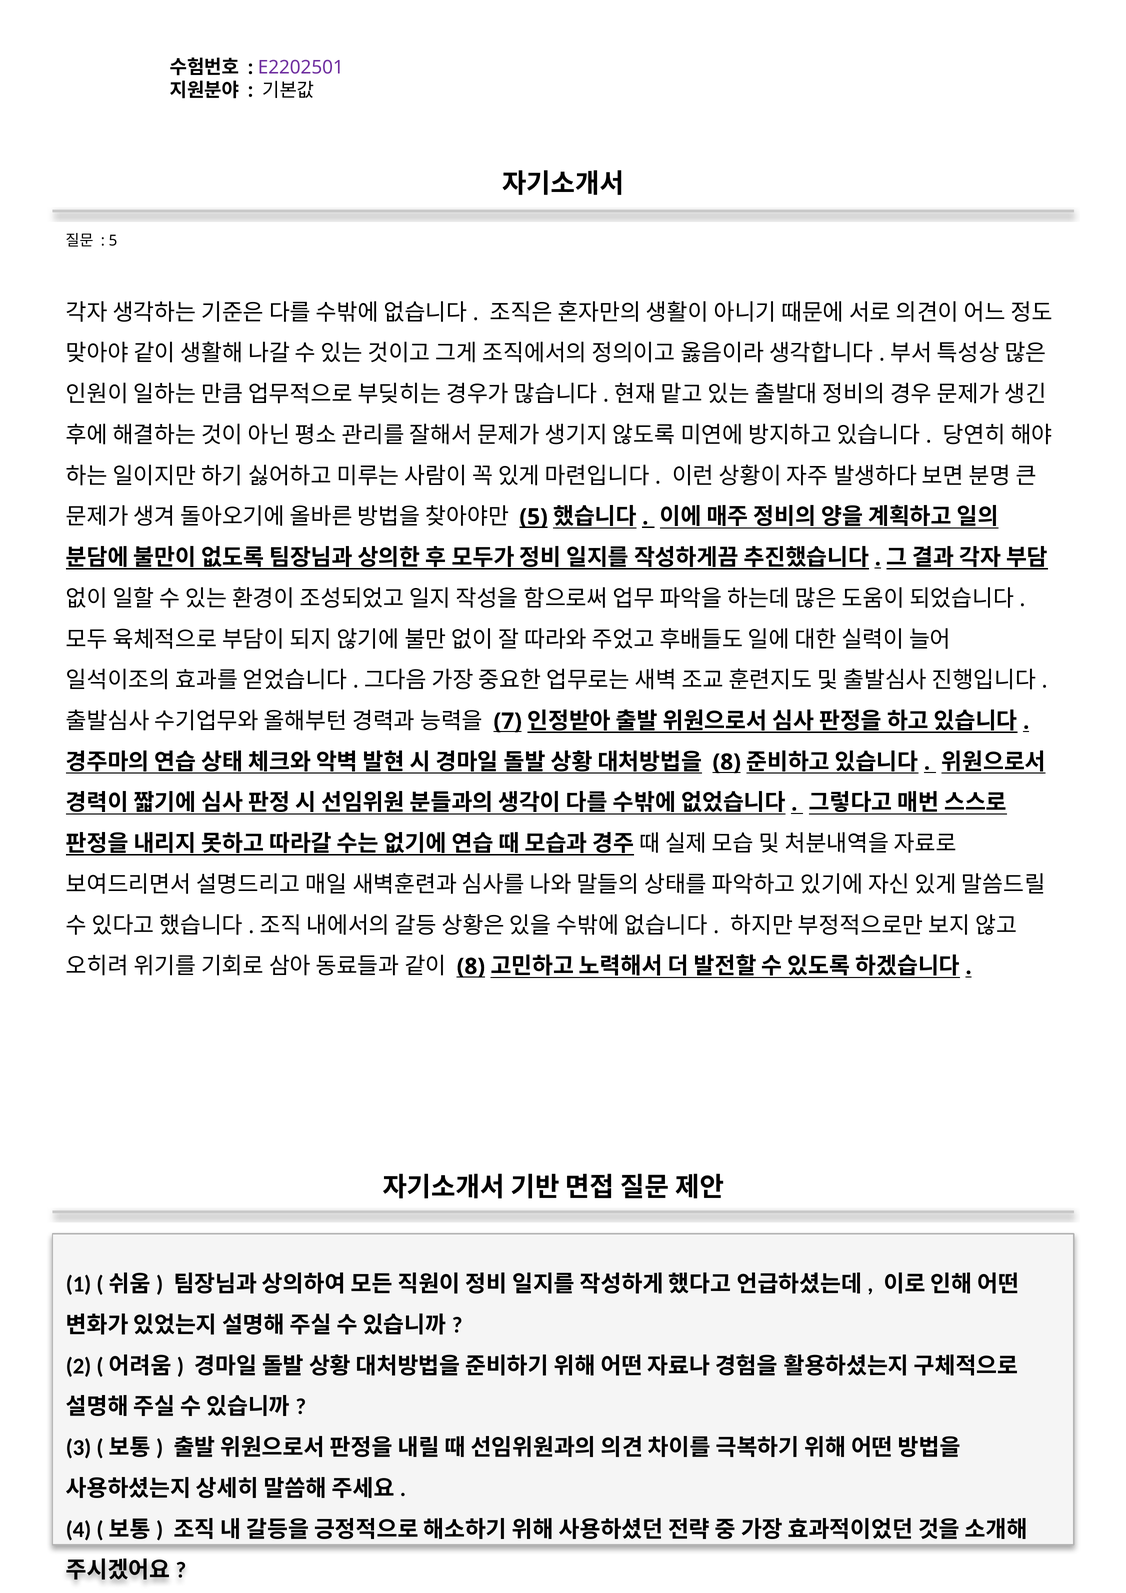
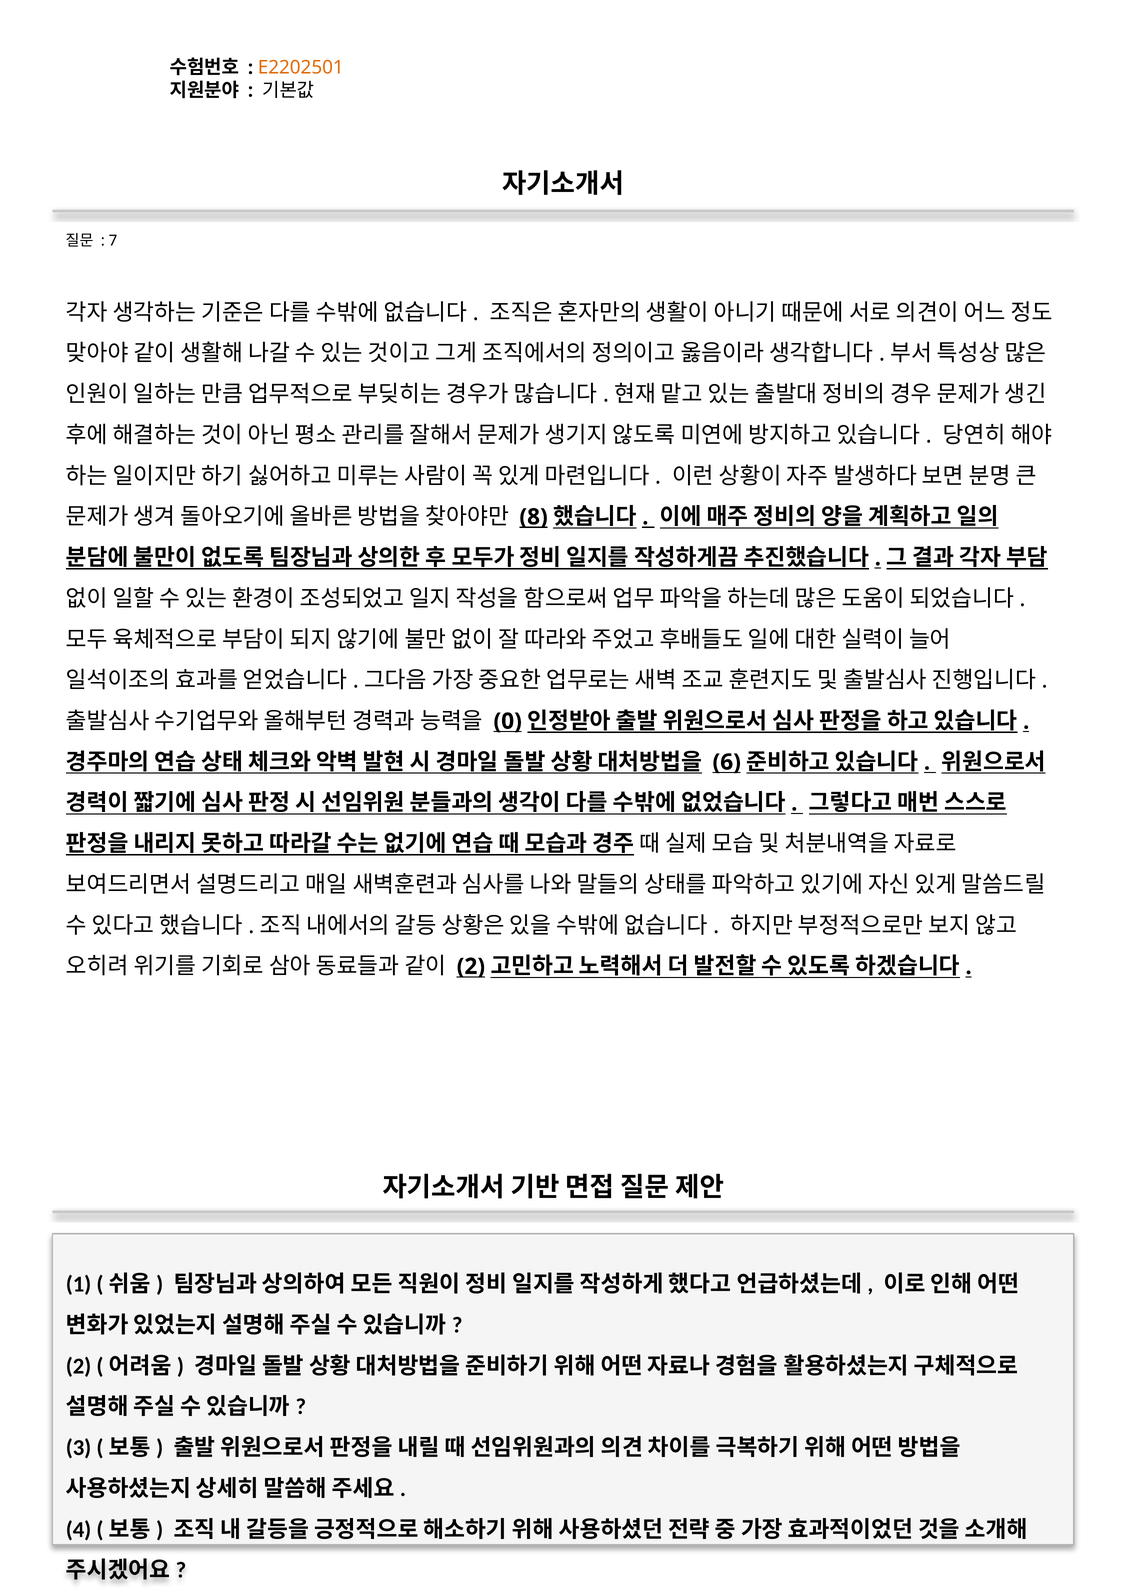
E2202501 colour: purple -> orange (301, 68)
5: 5 -> 7 (113, 240)
5: 5 -> 8 (534, 517)
7: 7 -> 0 (508, 721)
8: 8 -> 6 (727, 762)
8: 8 -> 2 (471, 966)
